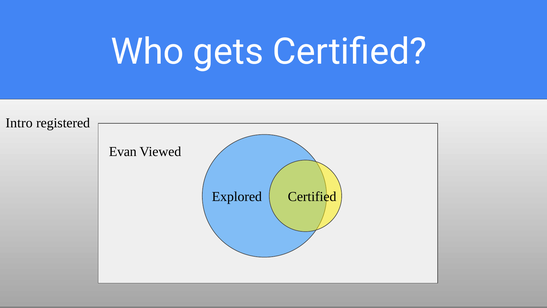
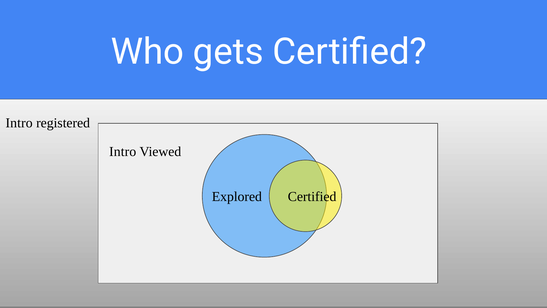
Evan: Evan -> Intro (123, 151)
